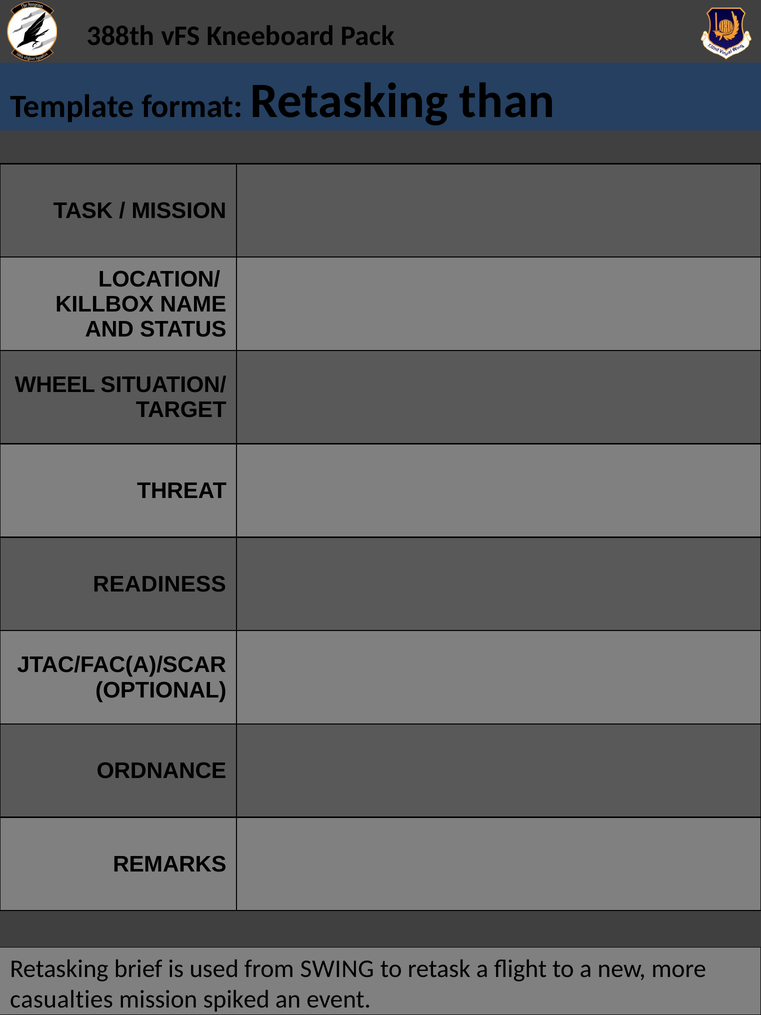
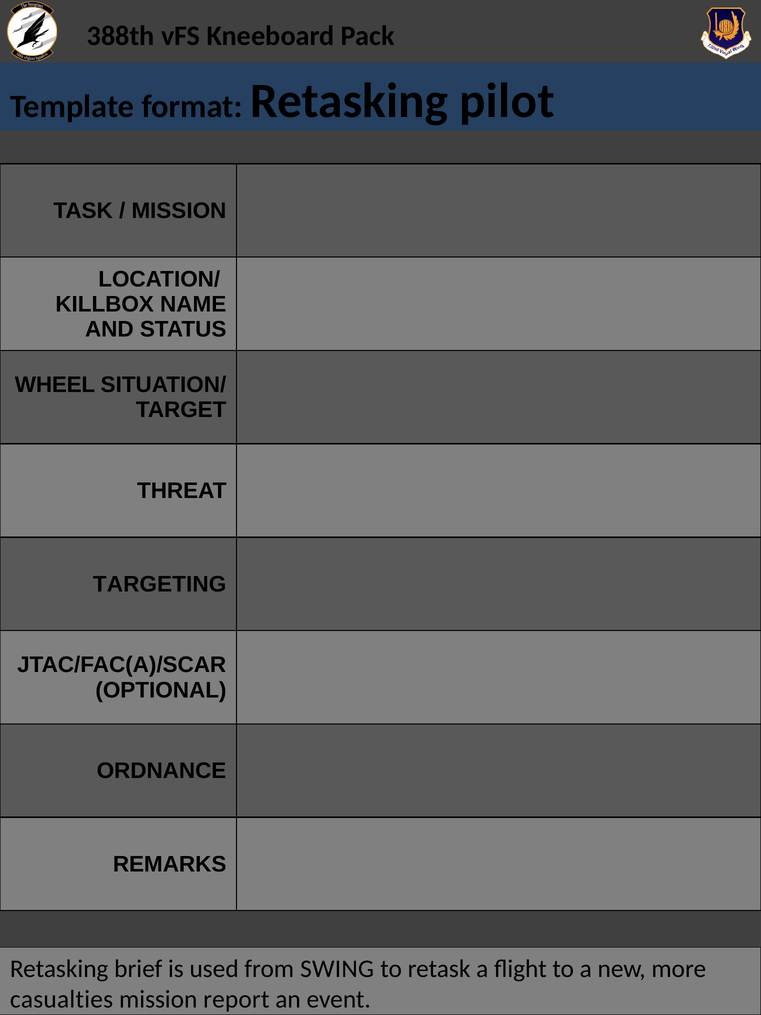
than: than -> pilot (507, 101)
READINESS: READINESS -> TARGETING (160, 584)
spiked: spiked -> report (236, 999)
